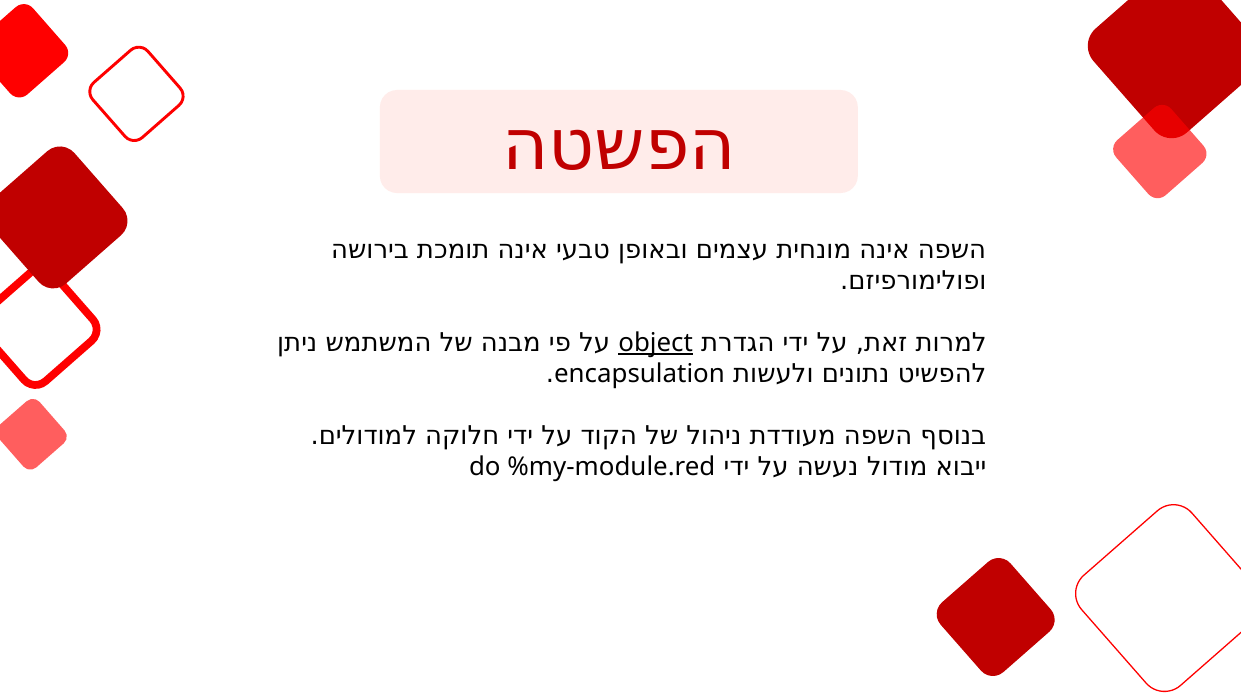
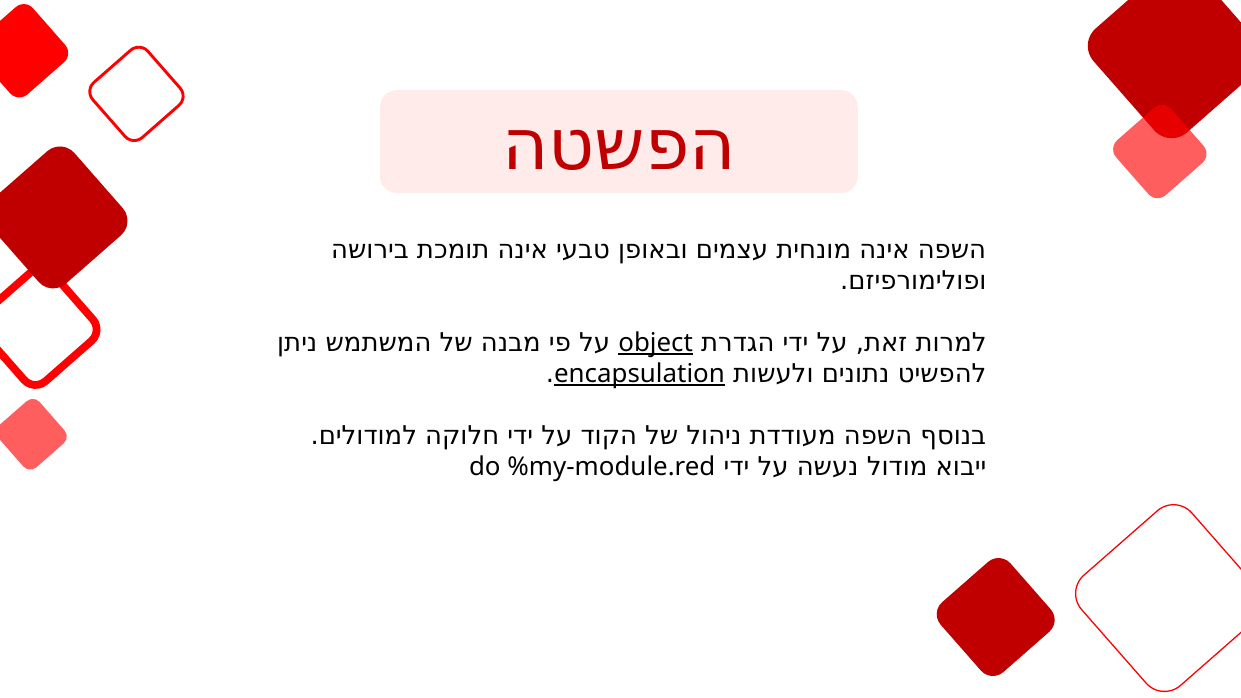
encapsulation underline: none -> present (639, 374)
